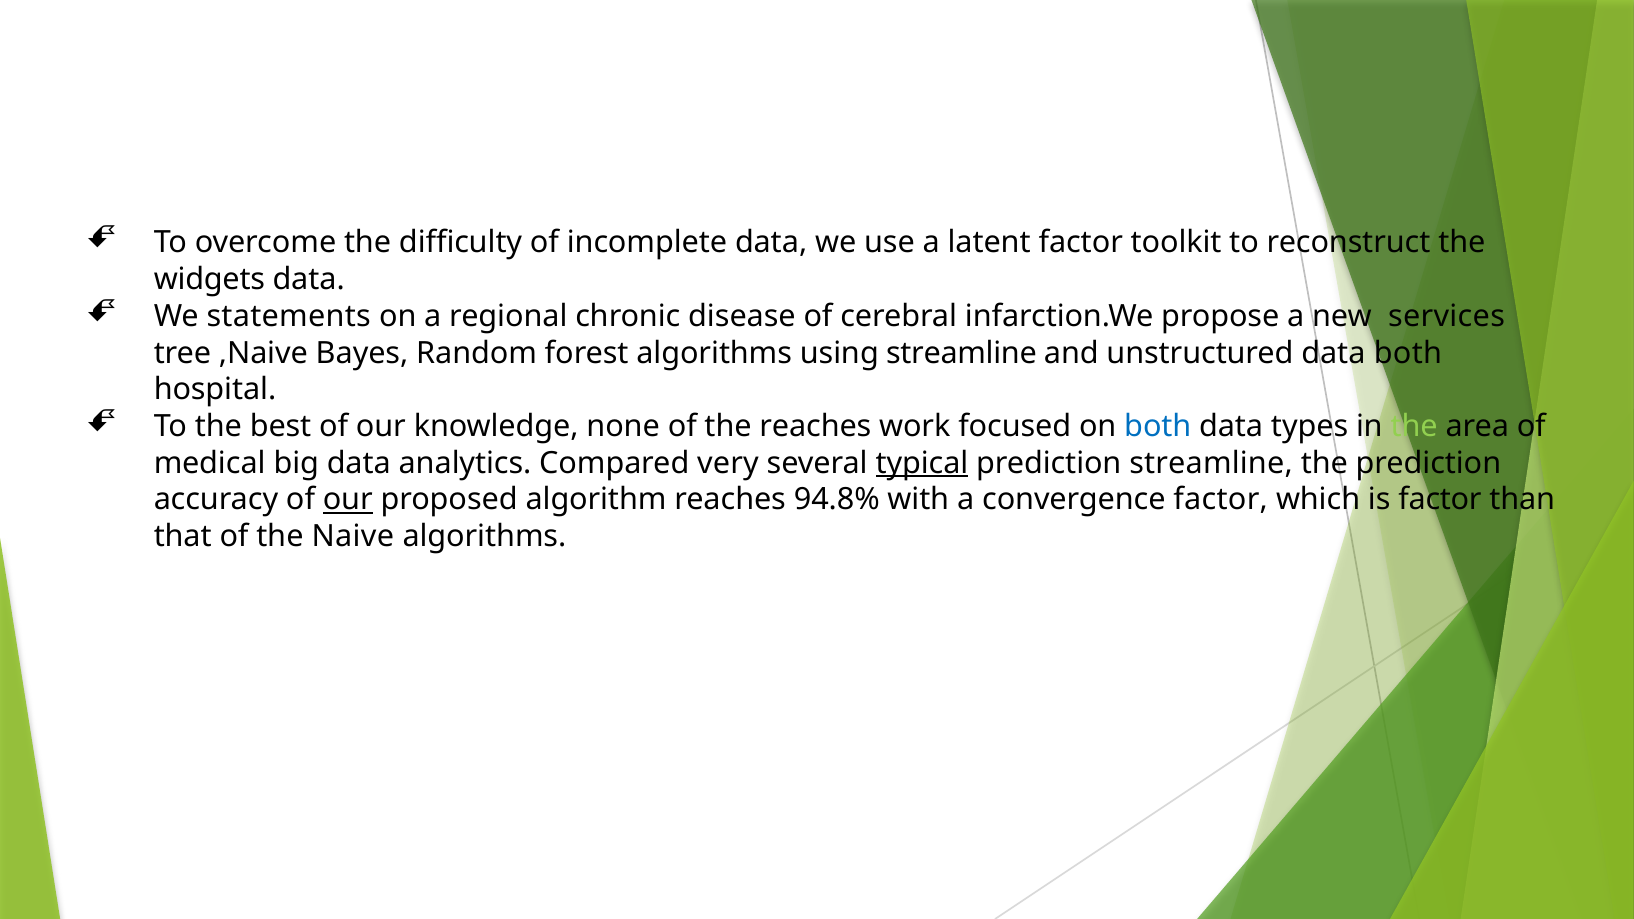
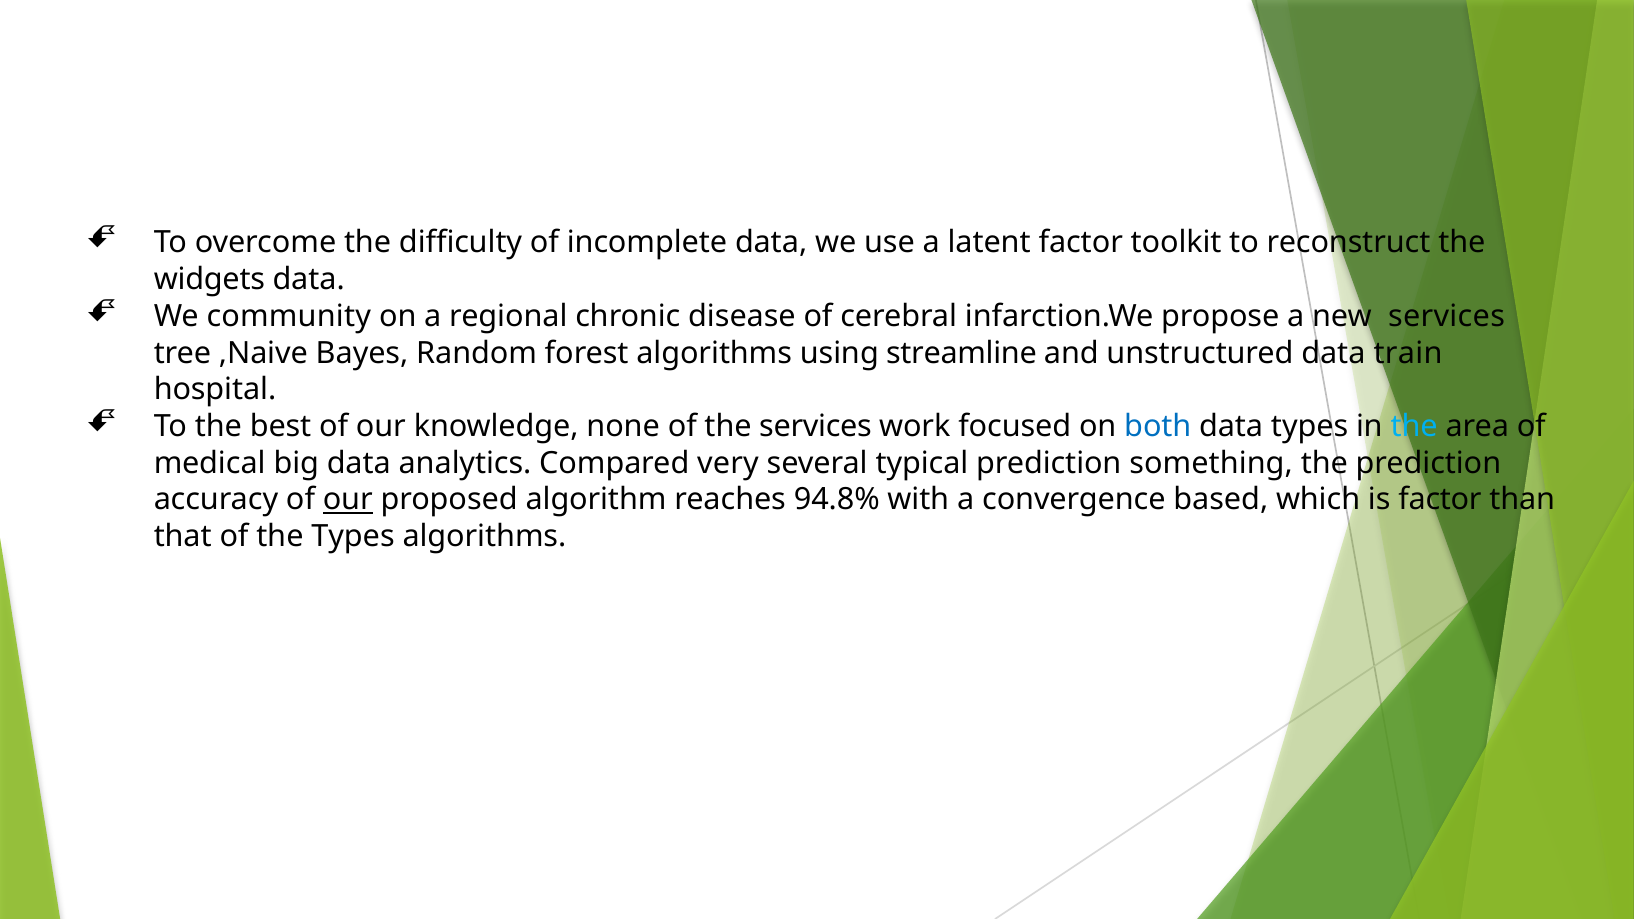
statements: statements -> community (289, 316)
data both: both -> train (1408, 353)
the reaches: reaches -> services (816, 426)
the colour: light green -> light blue (1414, 426)
typical underline: present -> none (922, 463)
prediction streamline: streamline -> something (1211, 463)
convergence factor: factor -> based (1221, 500)
the Naive: Naive -> Types (353, 537)
